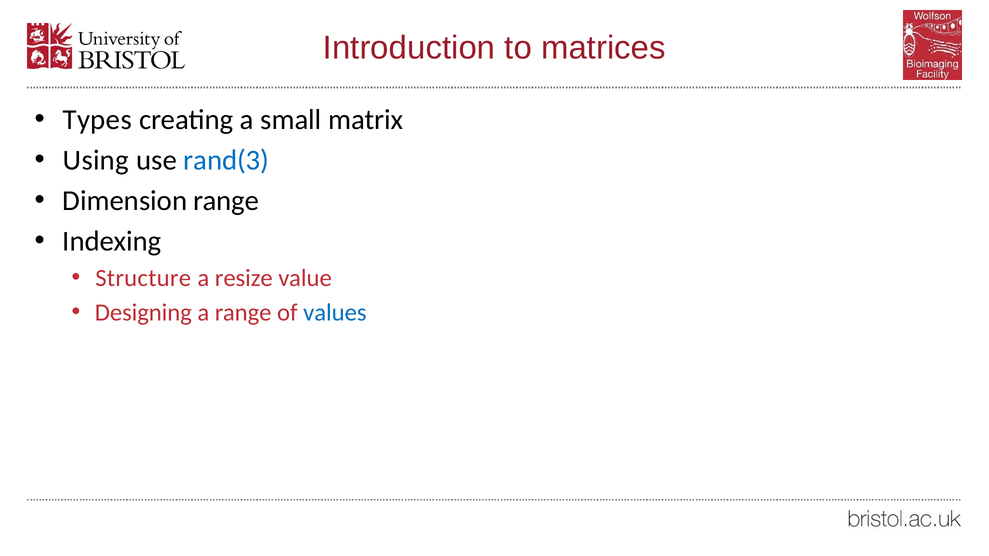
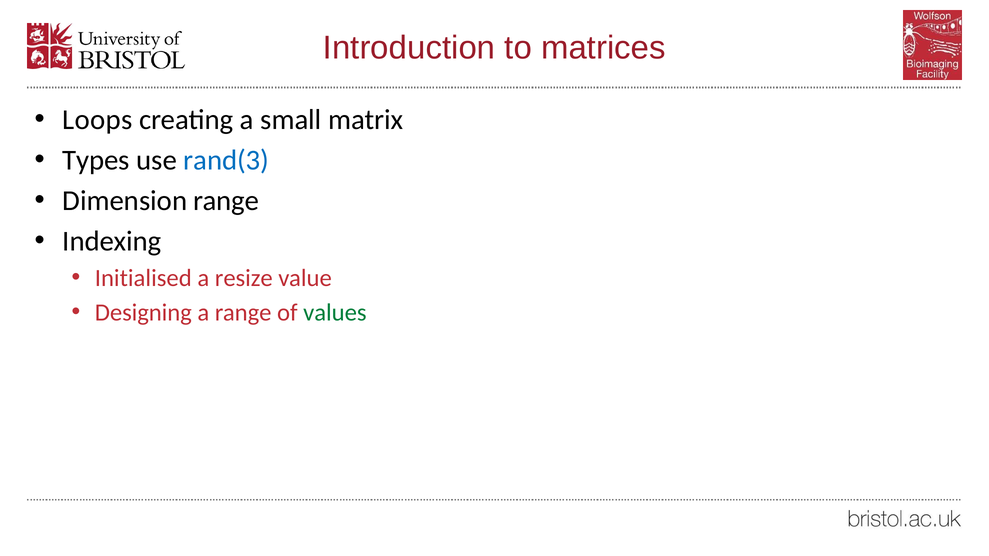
Types: Types -> Loops (97, 120)
Using: Using -> Types (96, 160)
Structure: Structure -> Initialised (143, 278)
values colour: blue -> green (335, 313)
